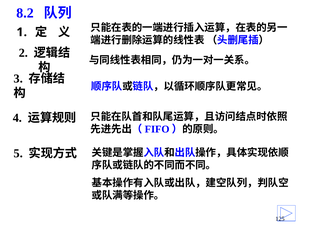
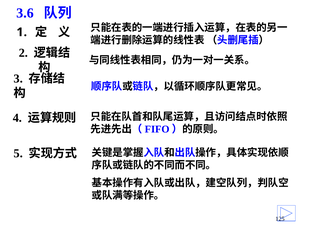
8.2: 8.2 -> 3.6 (25, 13)
